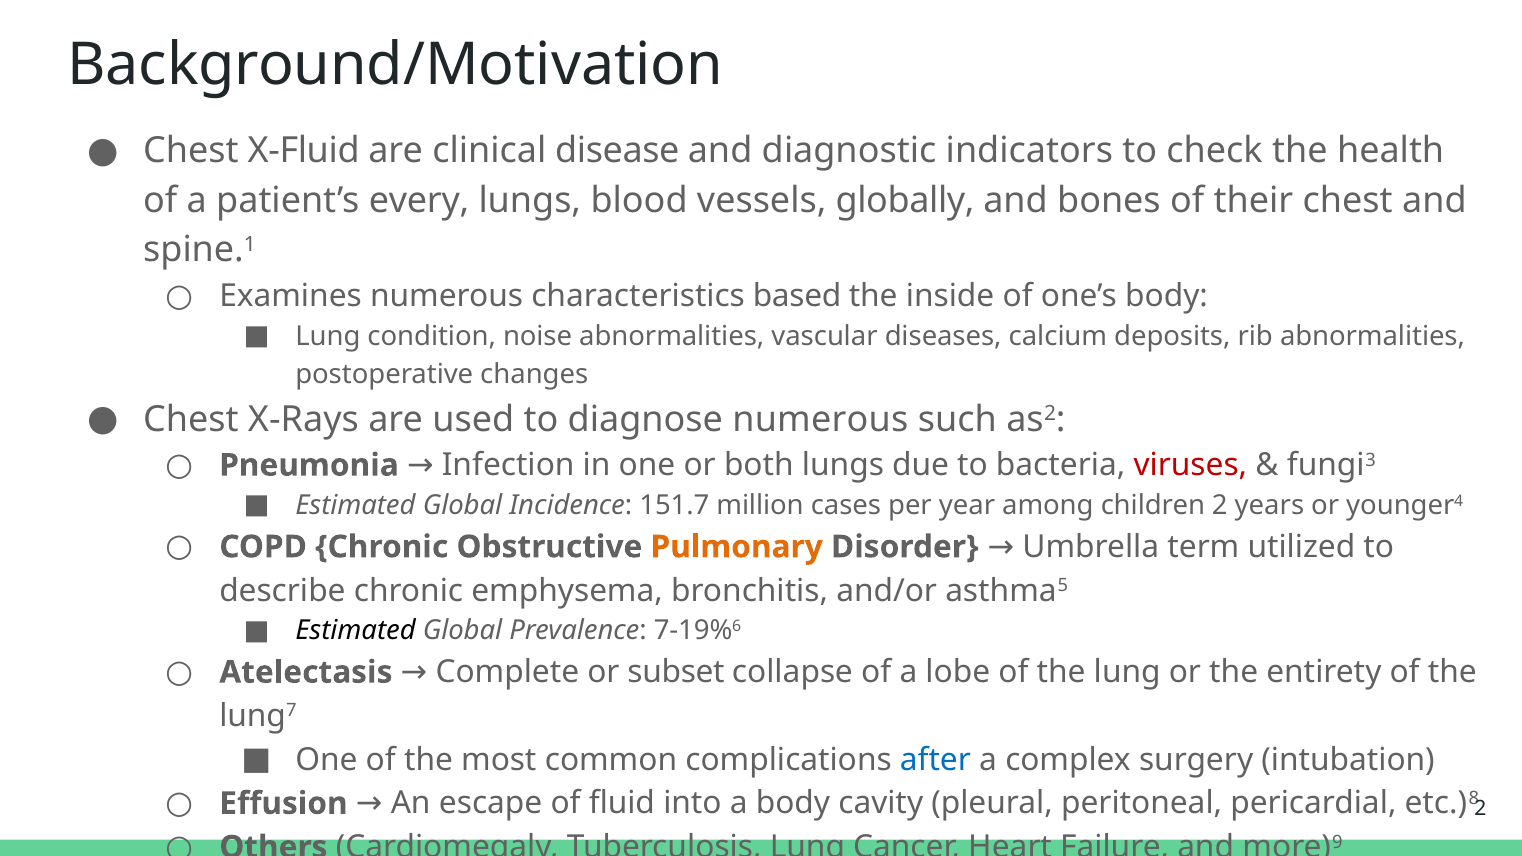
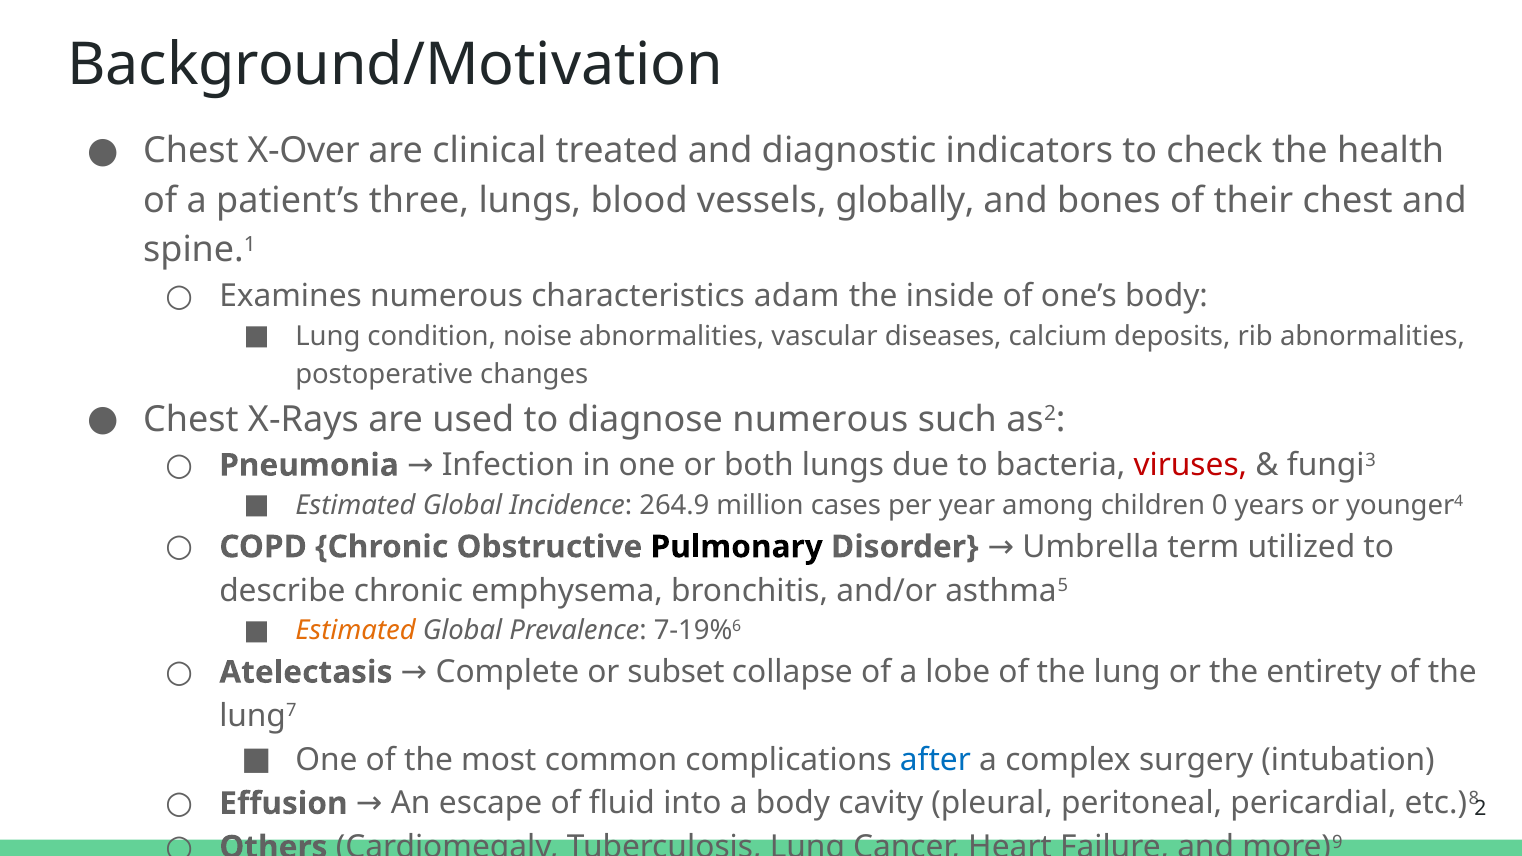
X-Fluid: X-Fluid -> X-Over (304, 151)
disease: disease -> treated (617, 151)
every: every -> three (419, 201)
based: based -> adam (797, 296)
151.7: 151.7 -> 264.9 (674, 505)
children 2: 2 -> 0 (1220, 505)
Pulmonary colour: orange -> black (737, 547)
Estimated colour: black -> orange (356, 631)
